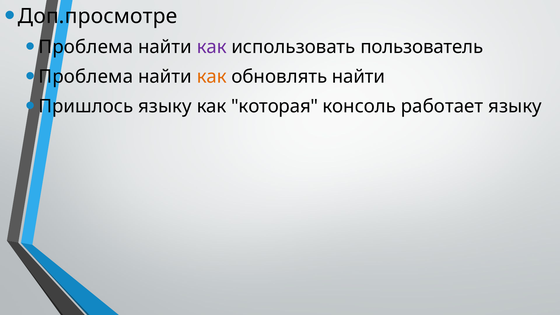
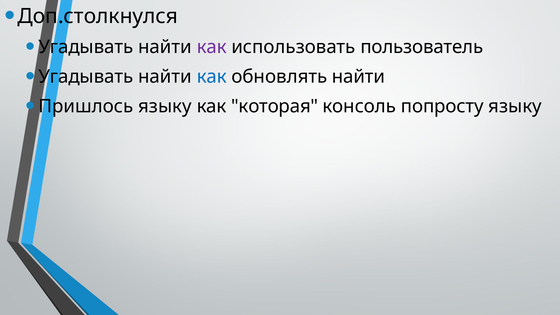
Доп.просмотре: Доп.просмотре -> Доп.столкнулся (98, 16)
Проблема: Проблема -> Угадывать (86, 47)
Проблема: Проблема -> Угадывать (86, 77)
как colour: orange -> blue (212, 77)
работает: работает -> попросту (442, 106)
